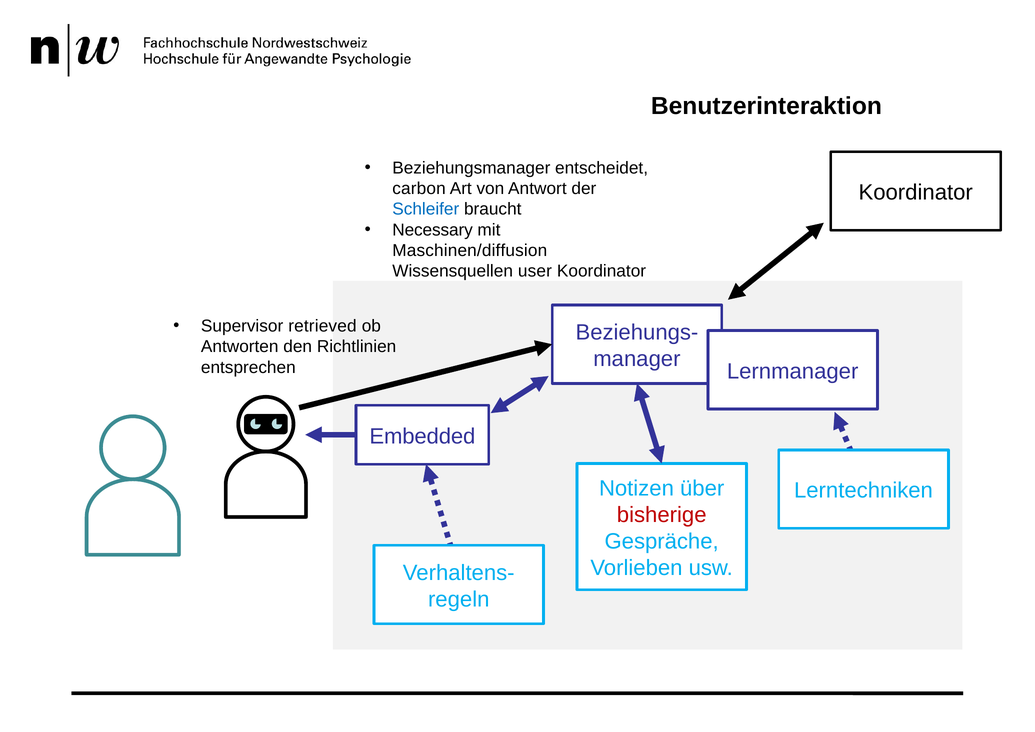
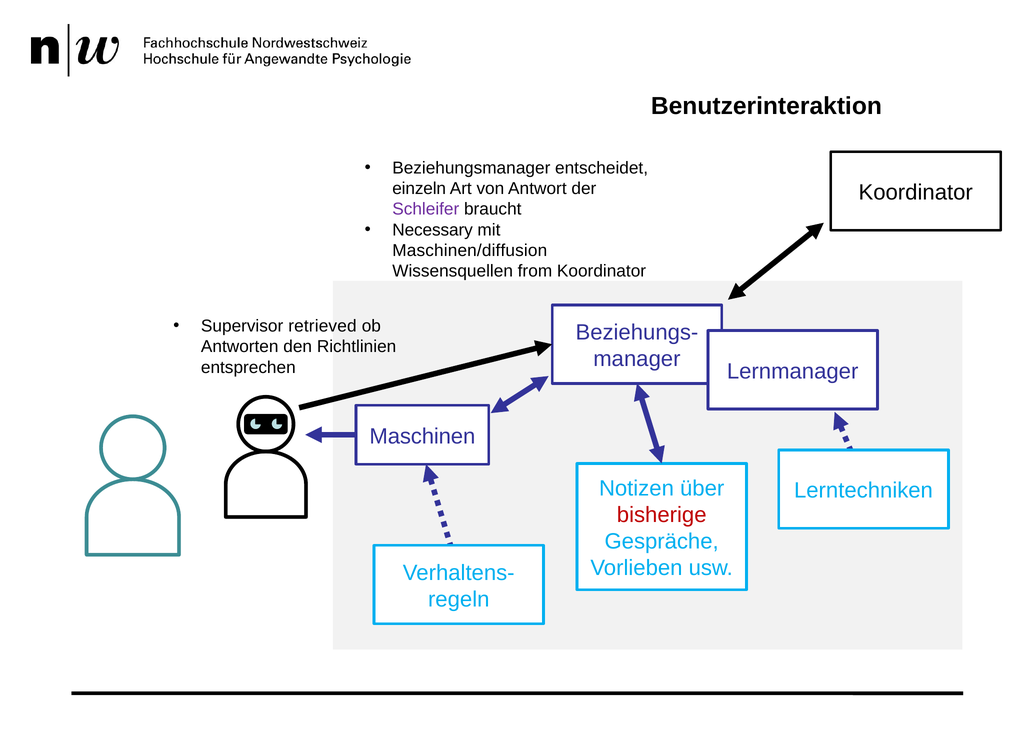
carbon: carbon -> einzeln (419, 188)
Schleifer colour: blue -> purple (426, 209)
user: user -> from (535, 271)
Embedded: Embedded -> Maschinen (422, 436)
